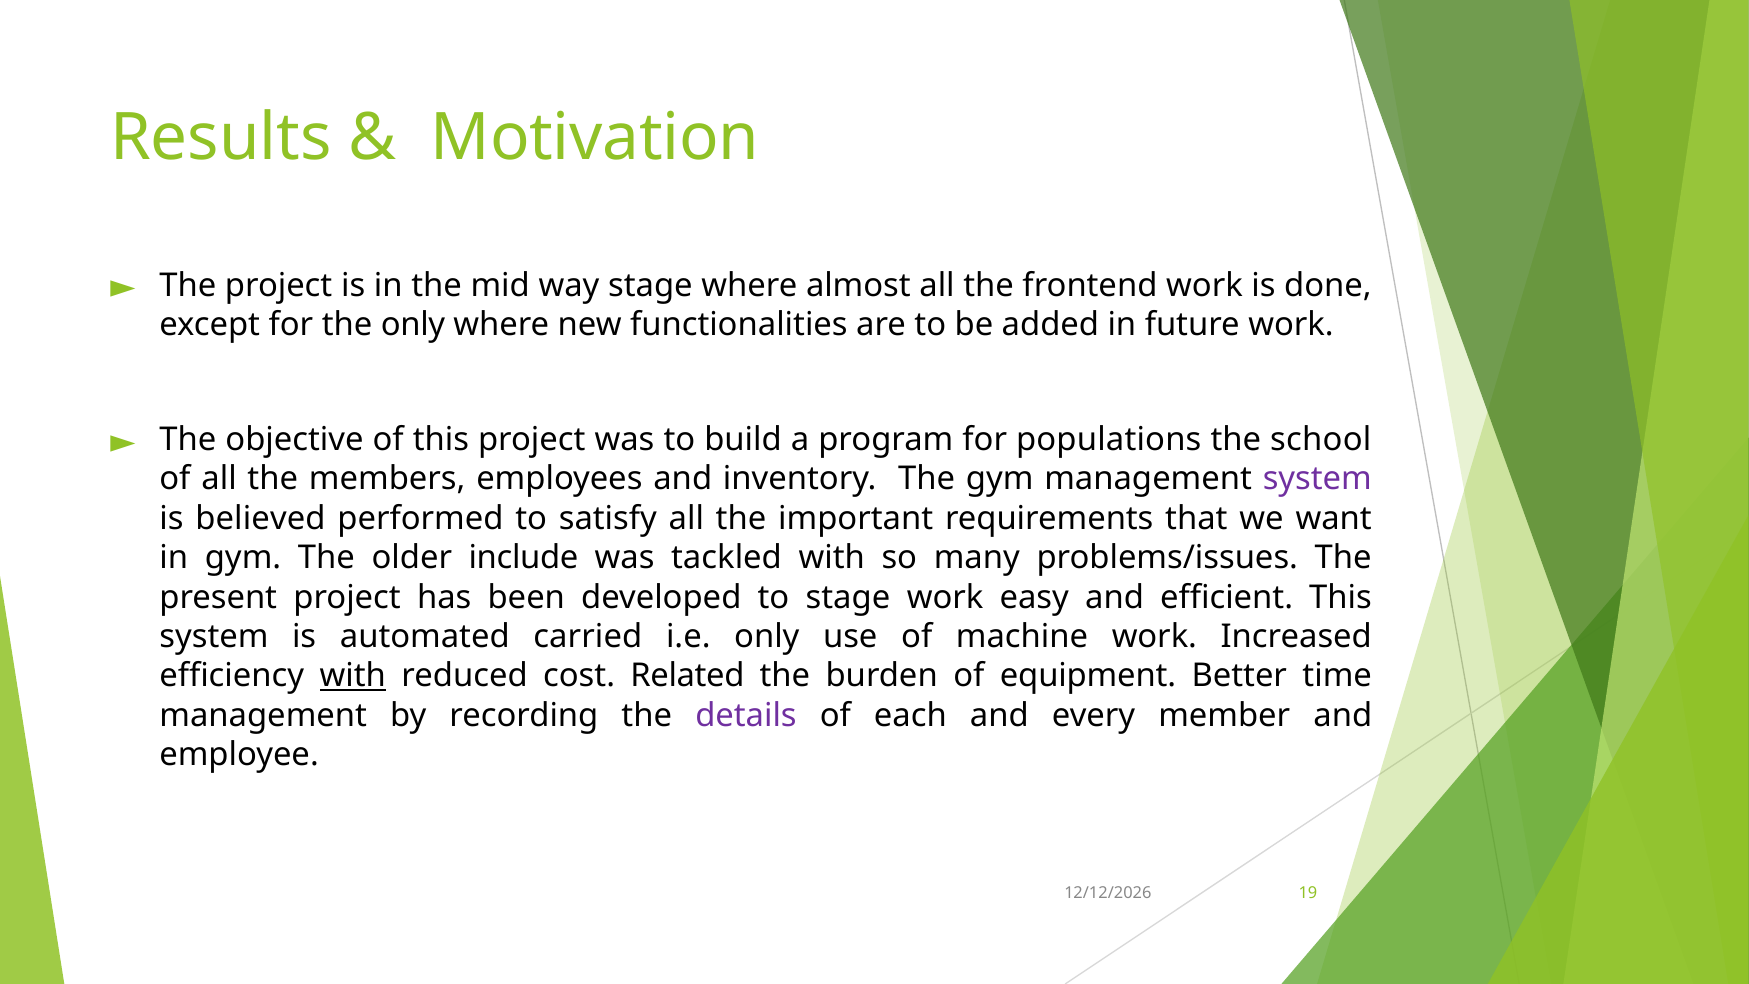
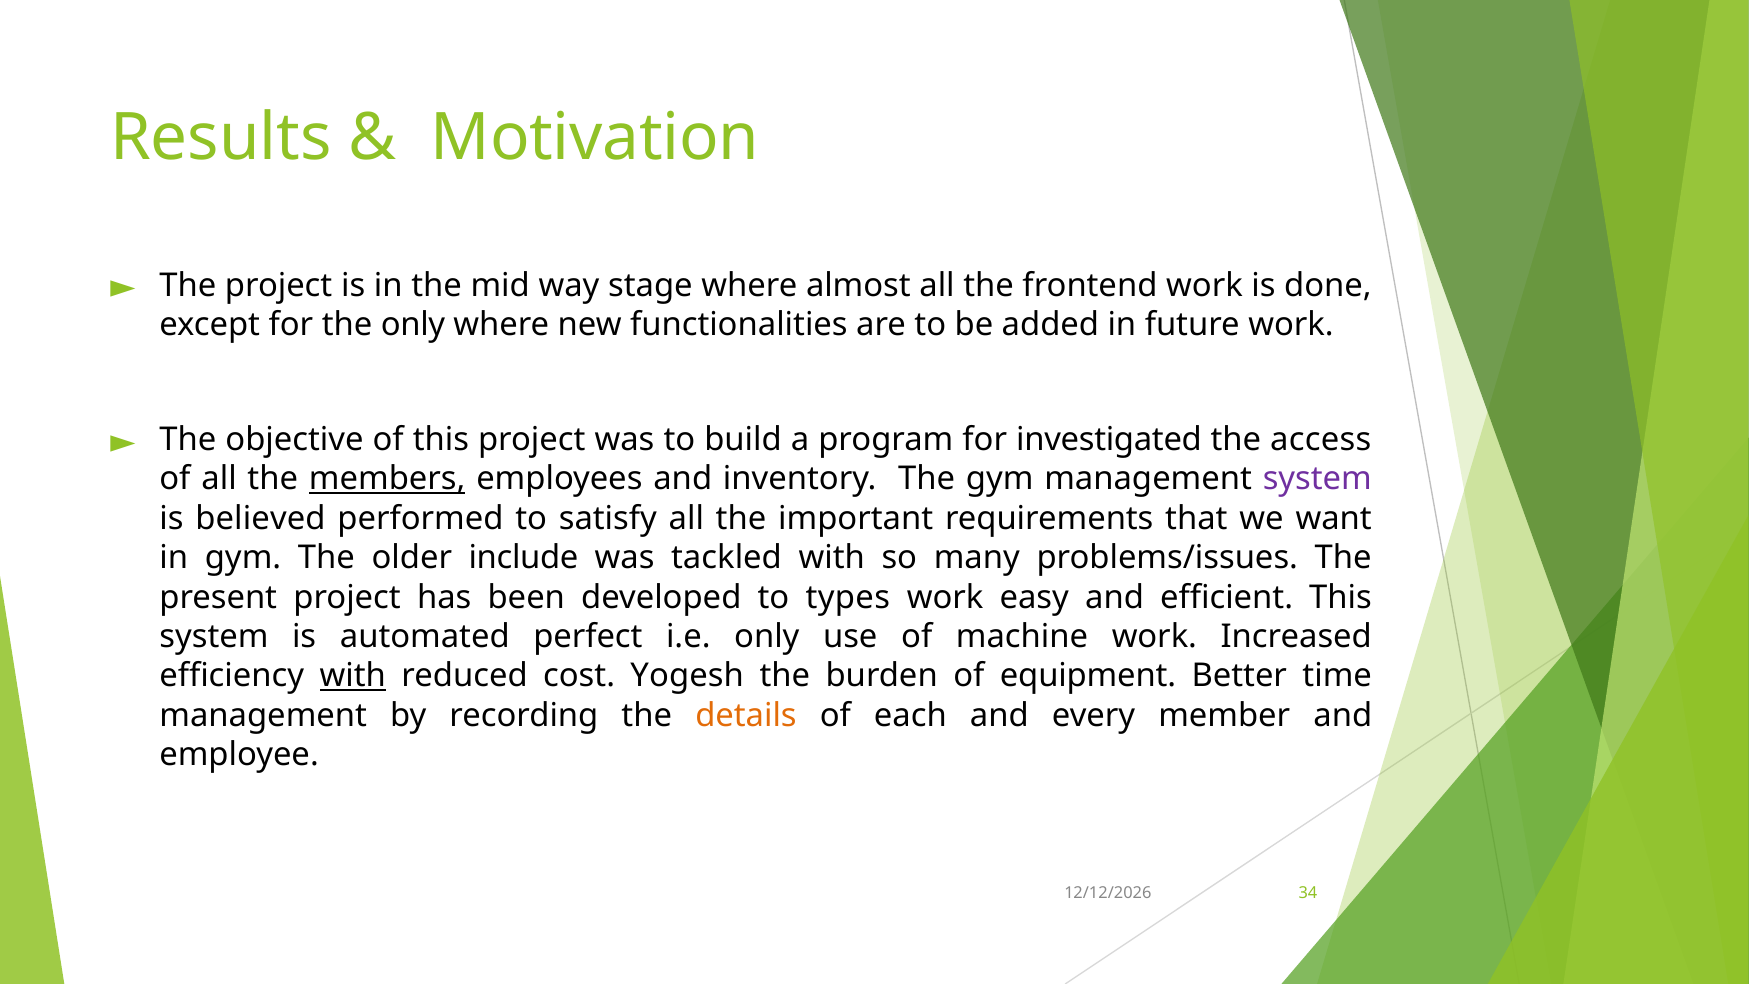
populations: populations -> investigated (1109, 440)
school: school -> access (1321, 440)
members underline: none -> present (387, 479)
to stage: stage -> types (848, 597)
carried: carried -> perfect (588, 636)
Related: Related -> Yogesh (687, 676)
details colour: purple -> orange (746, 715)
19: 19 -> 34 (1308, 893)
